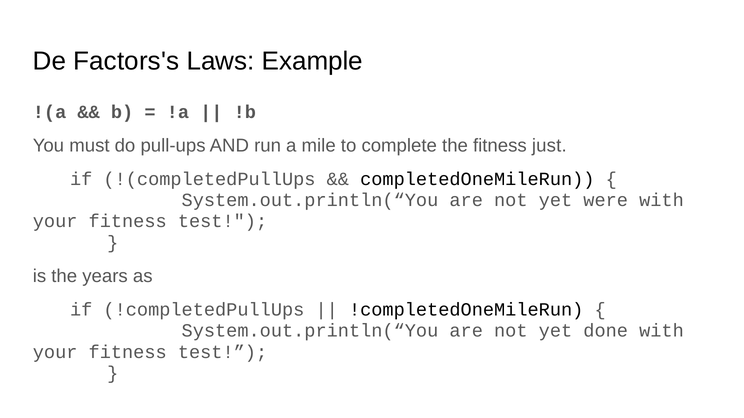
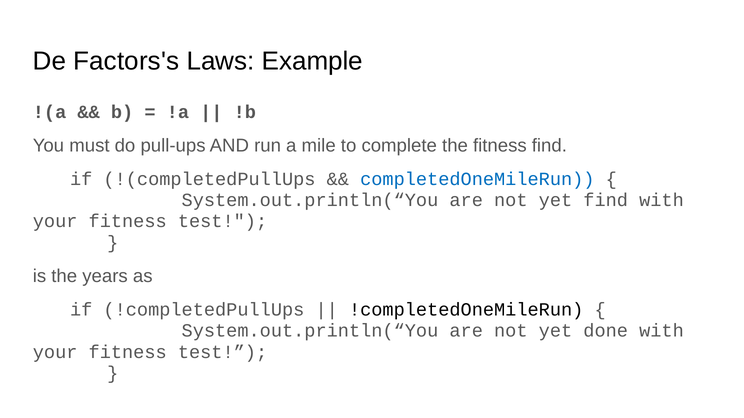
fitness just: just -> find (549, 146)
completedOneMileRun colour: black -> blue (477, 179)
yet were: were -> find (606, 200)
